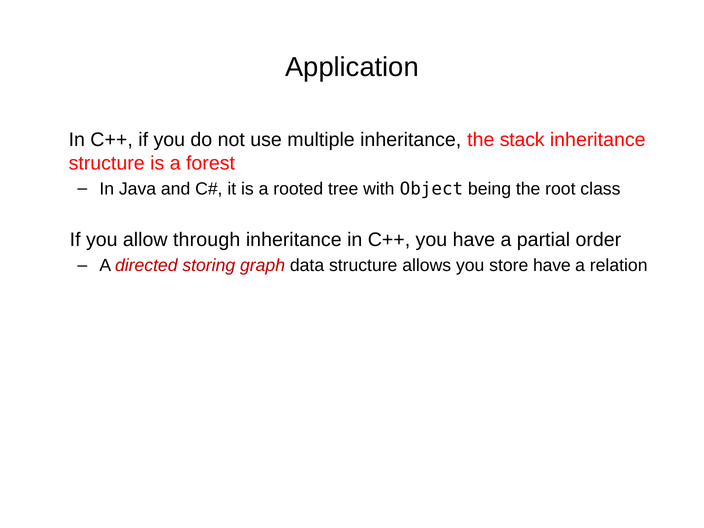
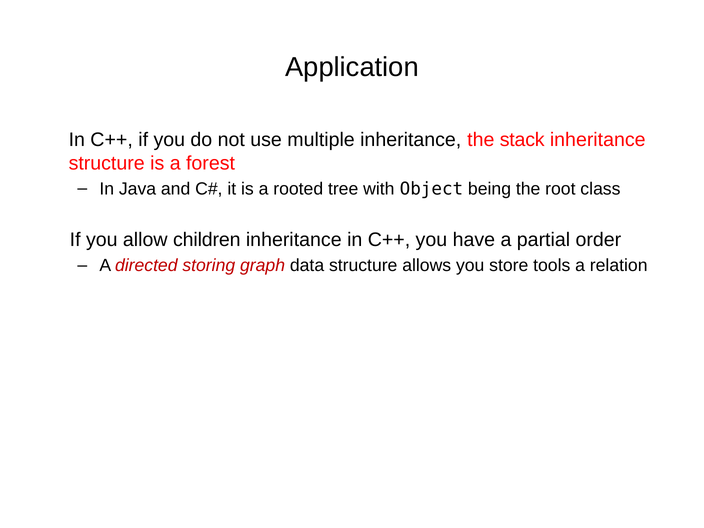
through: through -> children (207, 240)
store have: have -> tools (552, 266)
